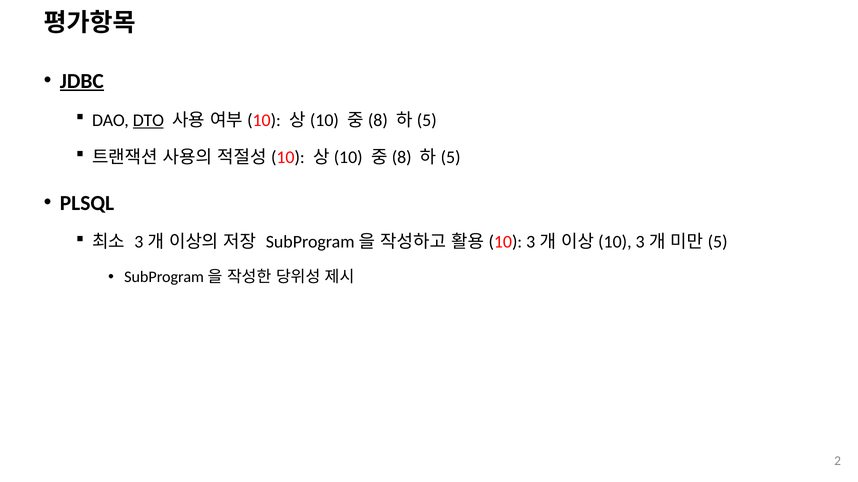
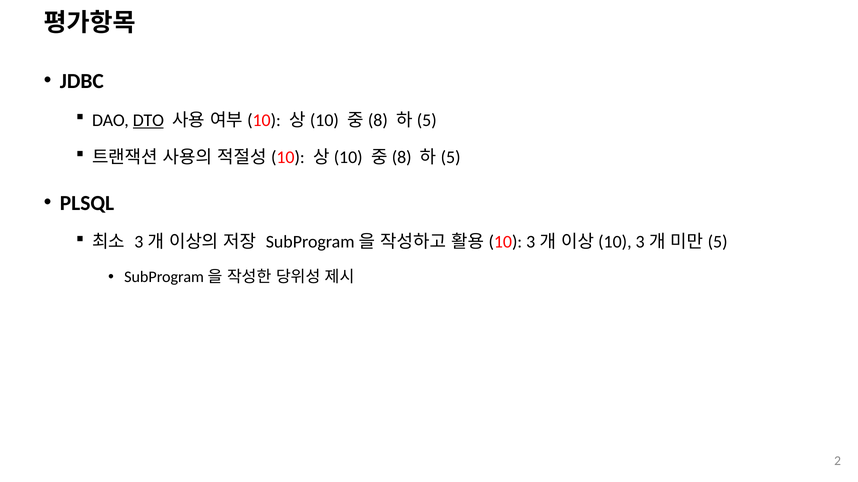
JDBC underline: present -> none (82, 81)
